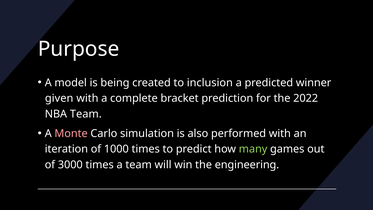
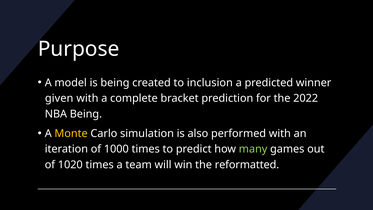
NBA Team: Team -> Being (86, 114)
Monte colour: pink -> yellow (71, 133)
3000: 3000 -> 1020 (70, 165)
engineering: engineering -> reformatted (247, 165)
